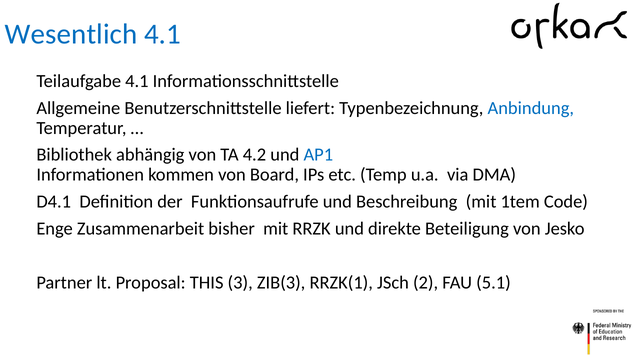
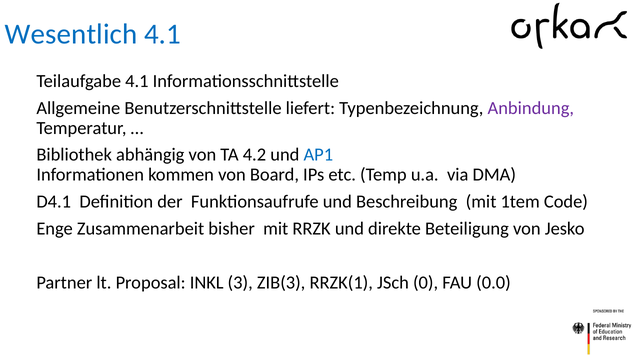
Anbindung colour: blue -> purple (531, 108)
THIS: THIS -> INKL (207, 283)
2: 2 -> 0 (426, 283)
5.1: 5.1 -> 0.0 (493, 283)
